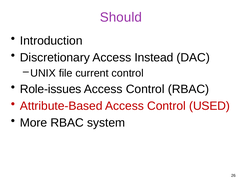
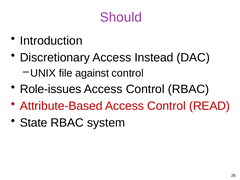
current: current -> against (92, 73)
USED: USED -> READ (210, 106)
More: More -> State (34, 123)
